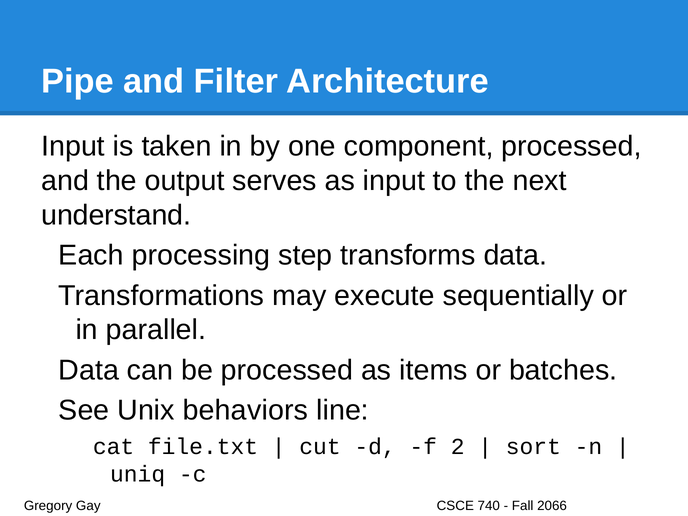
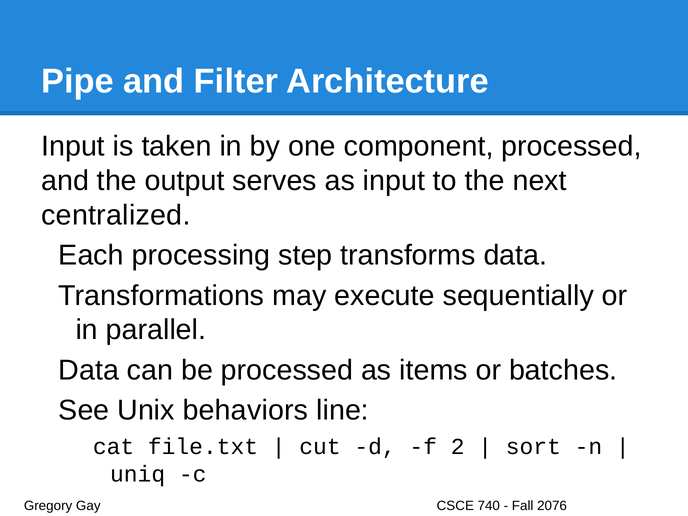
understand: understand -> centralized (116, 215)
2066: 2066 -> 2076 (552, 506)
